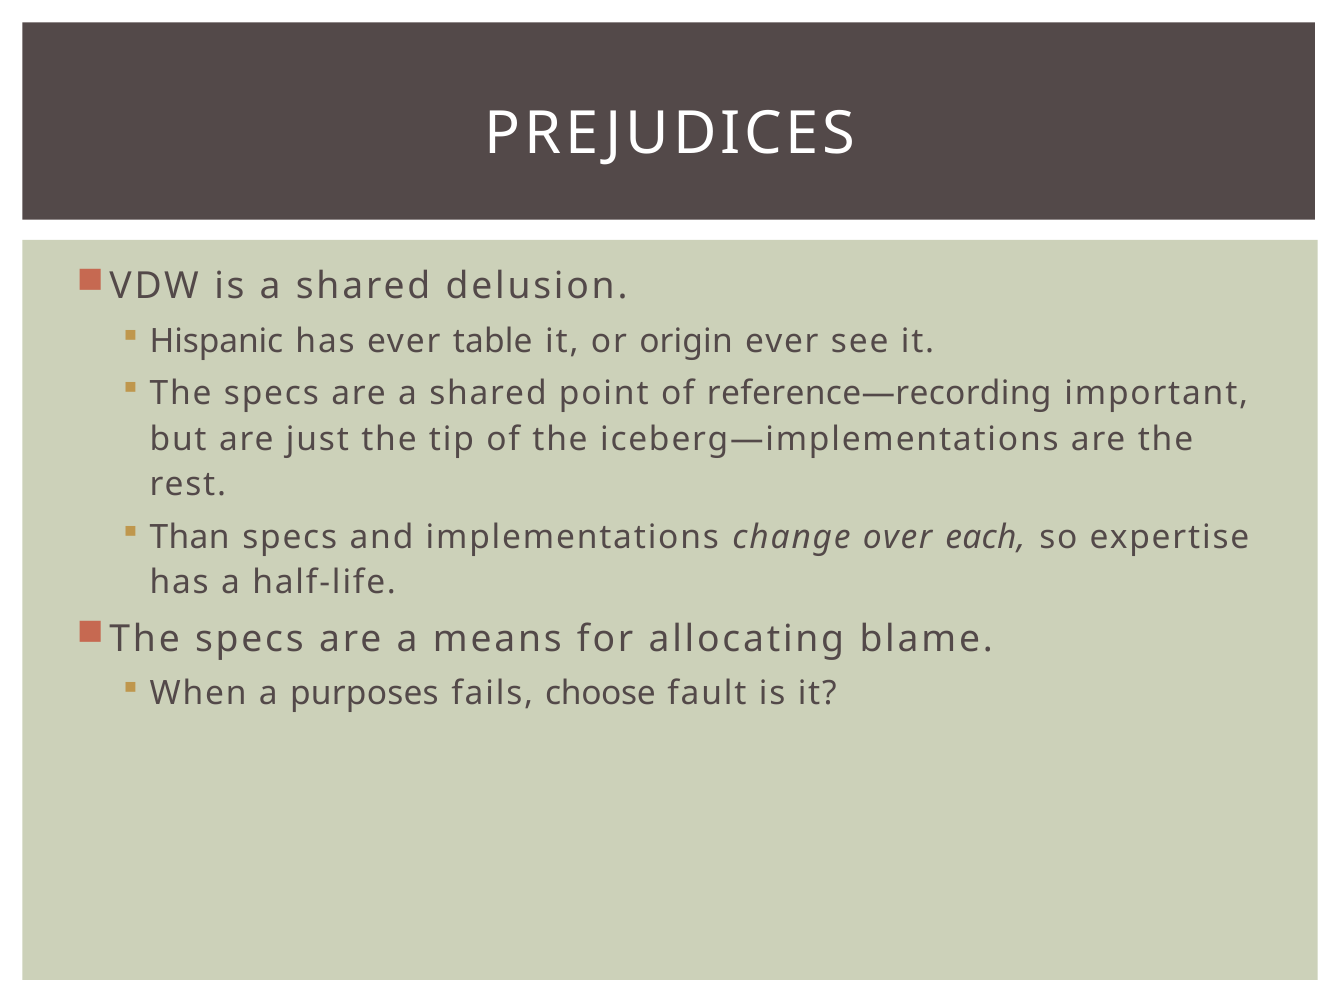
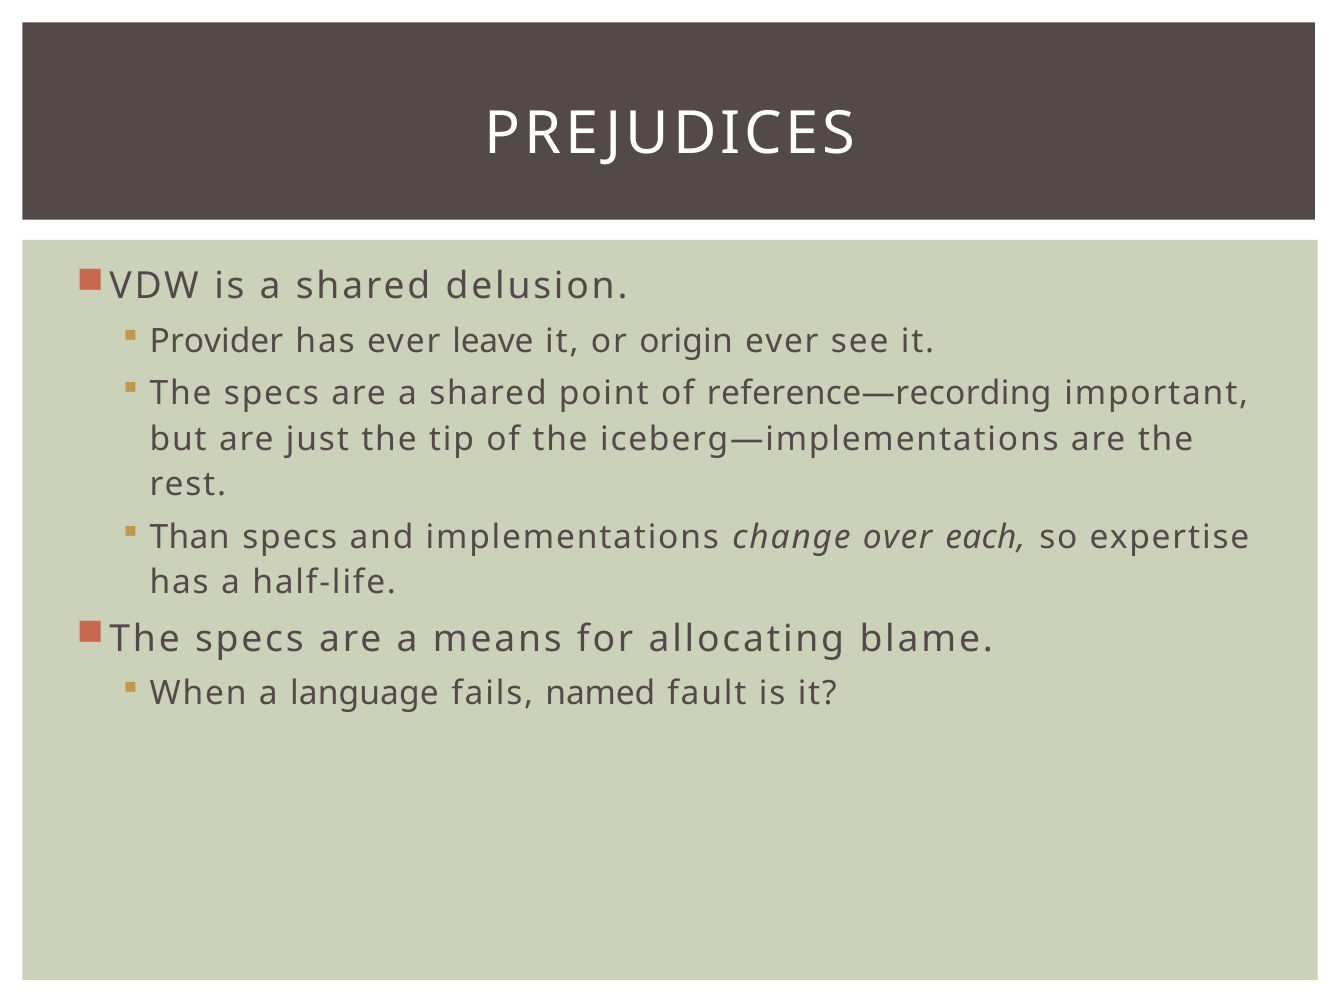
Hispanic: Hispanic -> Provider (216, 341)
table: table -> leave (493, 341)
purposes: purposes -> language (364, 693)
choose: choose -> named (600, 693)
